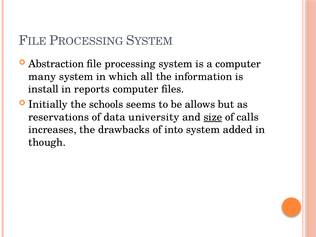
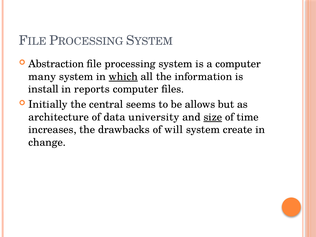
which underline: none -> present (123, 77)
schools: schools -> central (106, 104)
reservations: reservations -> architecture (59, 117)
calls: calls -> time (248, 117)
into: into -> will (174, 130)
added: added -> create (238, 130)
though: though -> change (47, 142)
